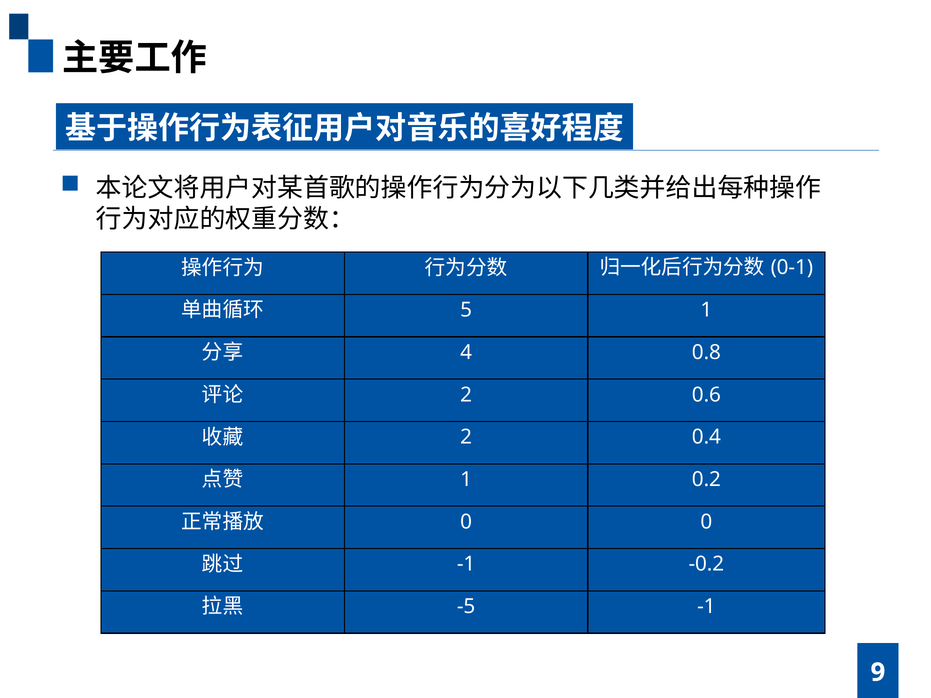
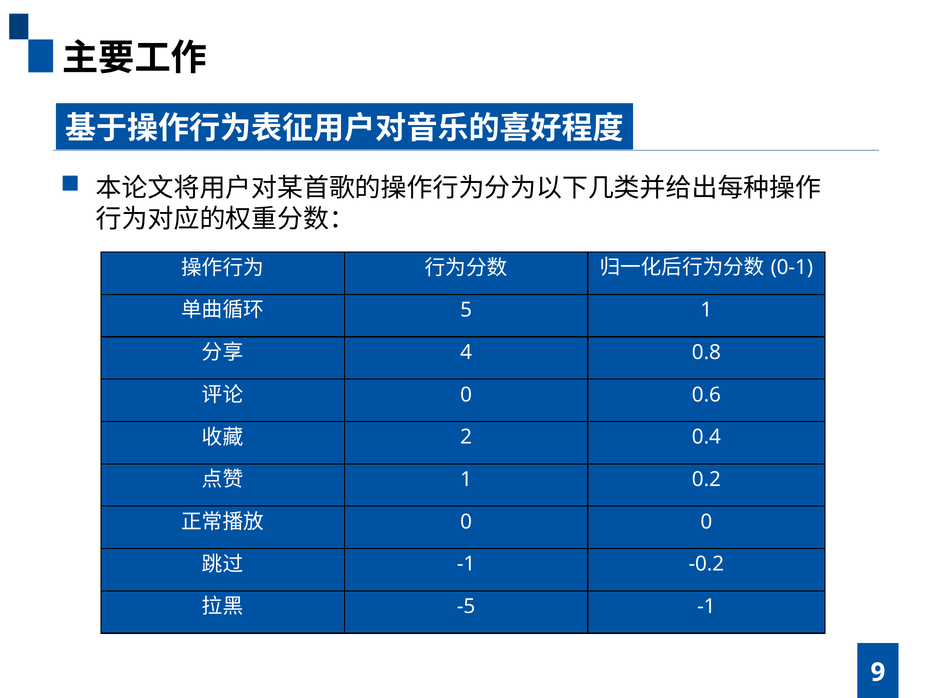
2: 2 -> 0 (466, 395)
